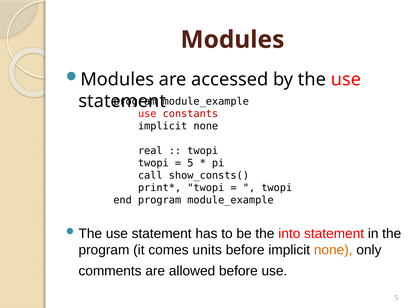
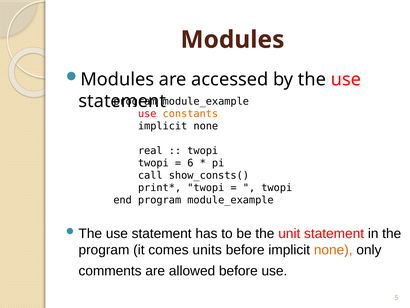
constants colour: red -> orange (190, 114)
5: 5 -> 6 (190, 163)
into: into -> unit (289, 233)
